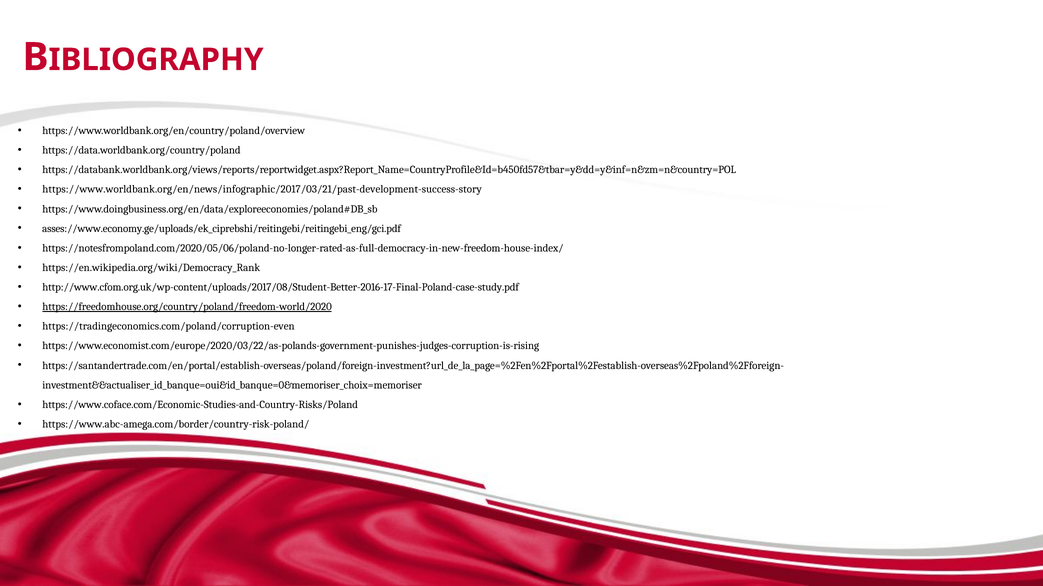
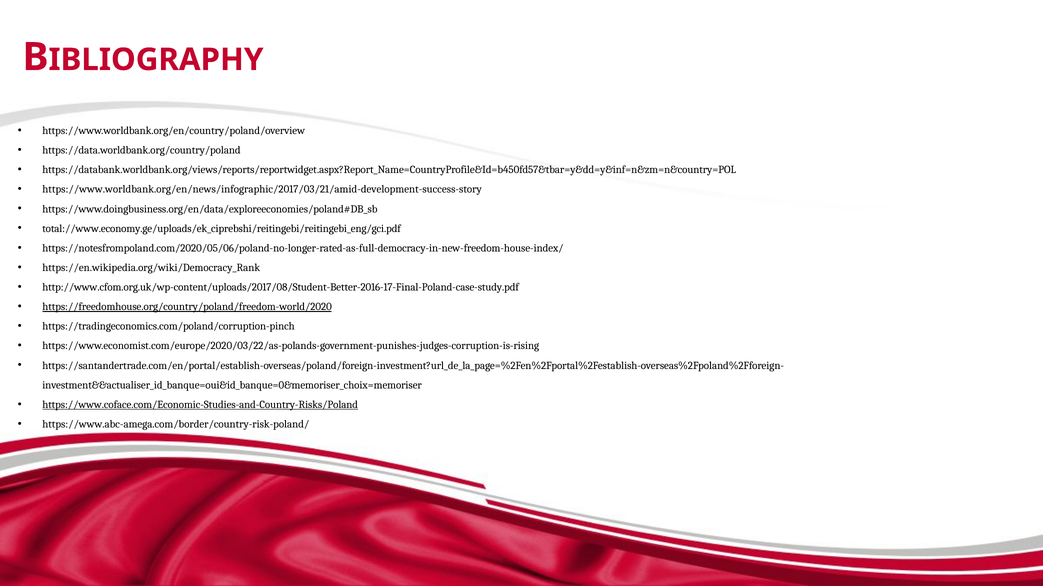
https://www.worldbank.org/en/news/infographic/2017/03/21/past-development-success-story: https://www.worldbank.org/en/news/infographic/2017/03/21/past-development-success-story -> https://www.worldbank.org/en/news/infographic/2017/03/21/amid-development-success-story (262, 190)
asses://www.economy.ge/uploads/ek_ciprebshi/reitingebi/reitingebi_eng/gci.pdf: asses://www.economy.ge/uploads/ek_ciprebshi/reitingebi/reitingebi_eng/gci.pdf -> total://www.economy.ge/uploads/ek_ciprebshi/reitingebi/reitingebi_eng/gci.pdf (222, 229)
https://tradingeconomics.com/poland/corruption-even: https://tradingeconomics.com/poland/corruption-even -> https://tradingeconomics.com/poland/corruption-pinch (169, 327)
https://www.coface.com/Economic-Studies-and-Country-Risks/Poland underline: none -> present (200, 405)
